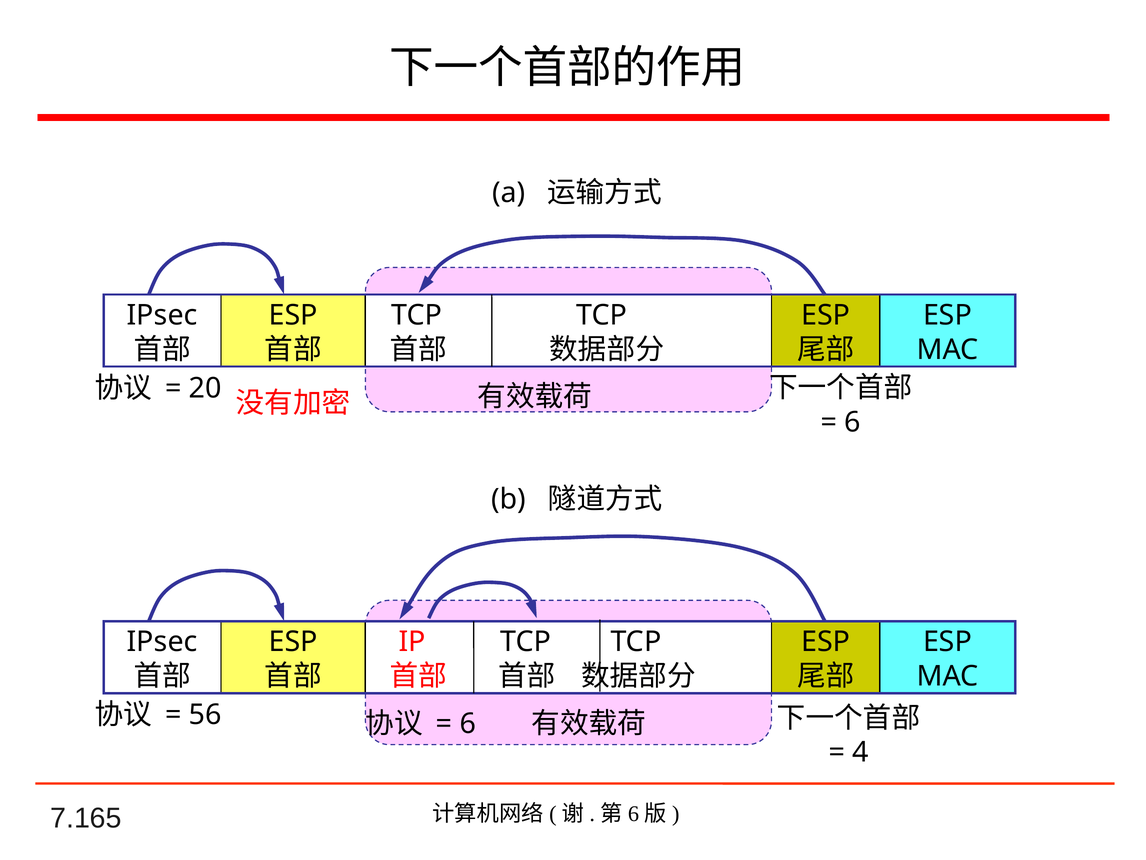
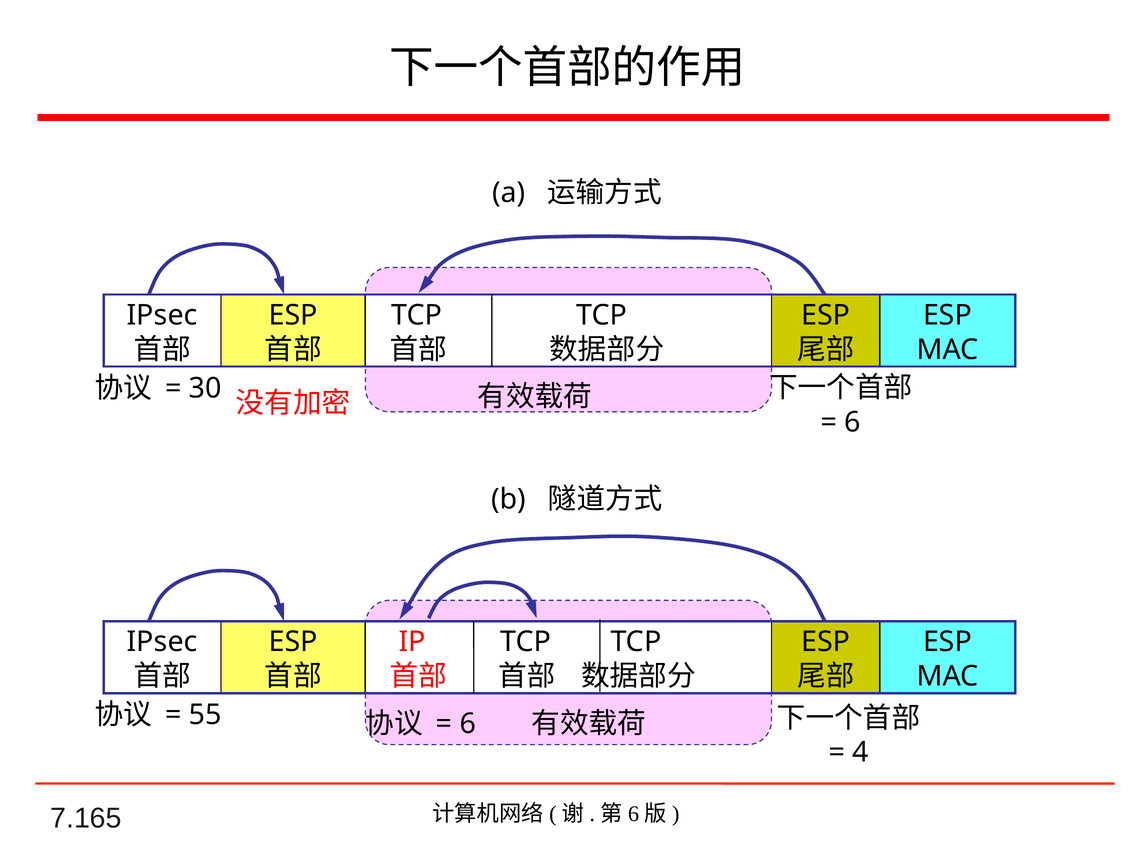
20: 20 -> 30 (205, 388)
56: 56 -> 55 (205, 715)
